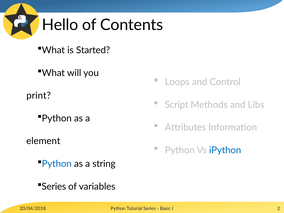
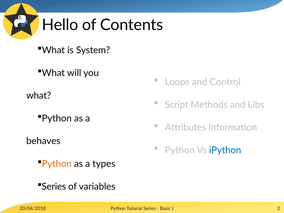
Started: Started -> System (93, 50)
print: print -> what (39, 96)
element: element -> behaves (43, 141)
Python colour: blue -> orange (57, 164)
string: string -> types (104, 164)
